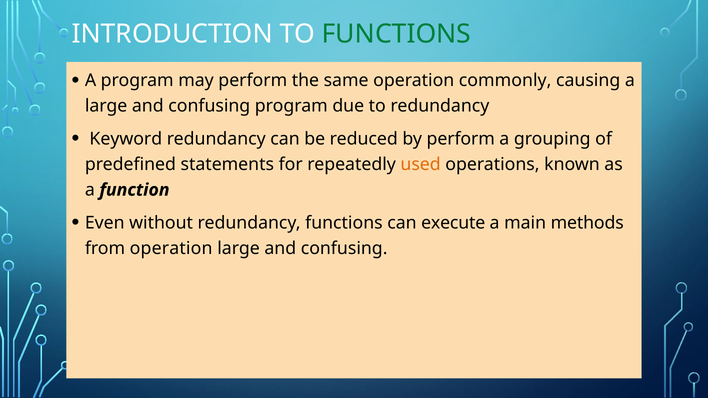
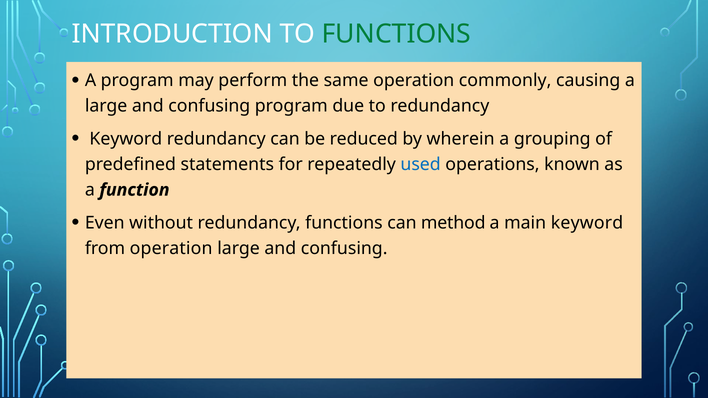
by perform: perform -> wherein (461, 139)
used colour: orange -> blue (421, 165)
execute: execute -> method (453, 223)
main methods: methods -> keyword (587, 223)
